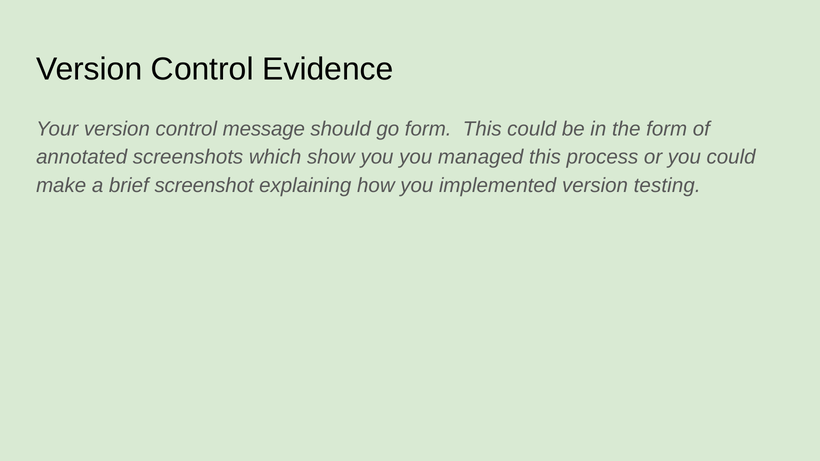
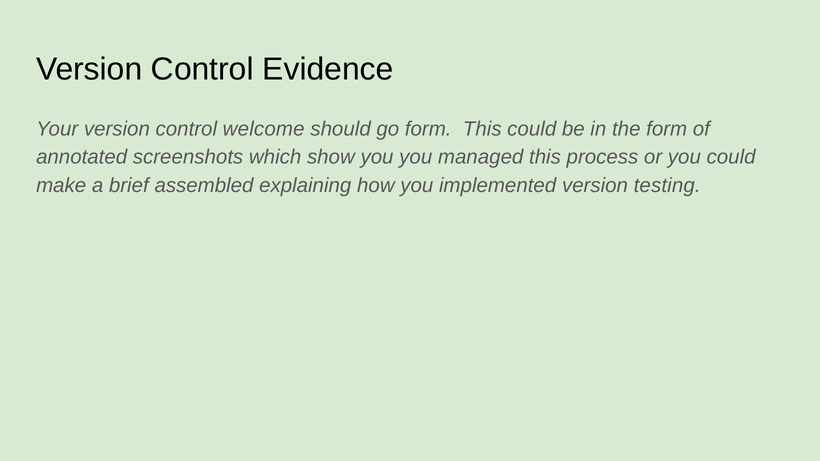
message: message -> welcome (264, 129)
screenshot: screenshot -> assembled (204, 186)
